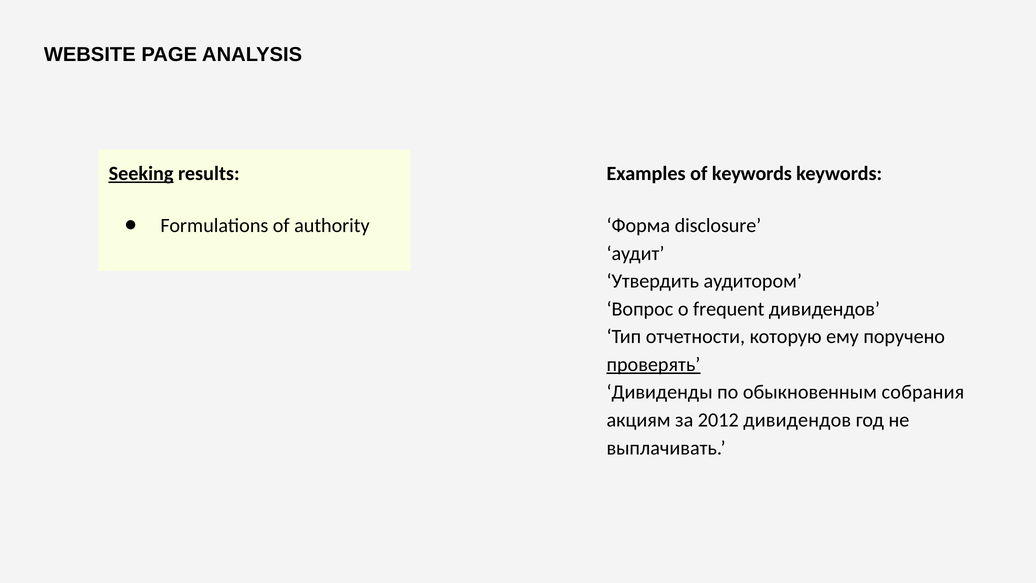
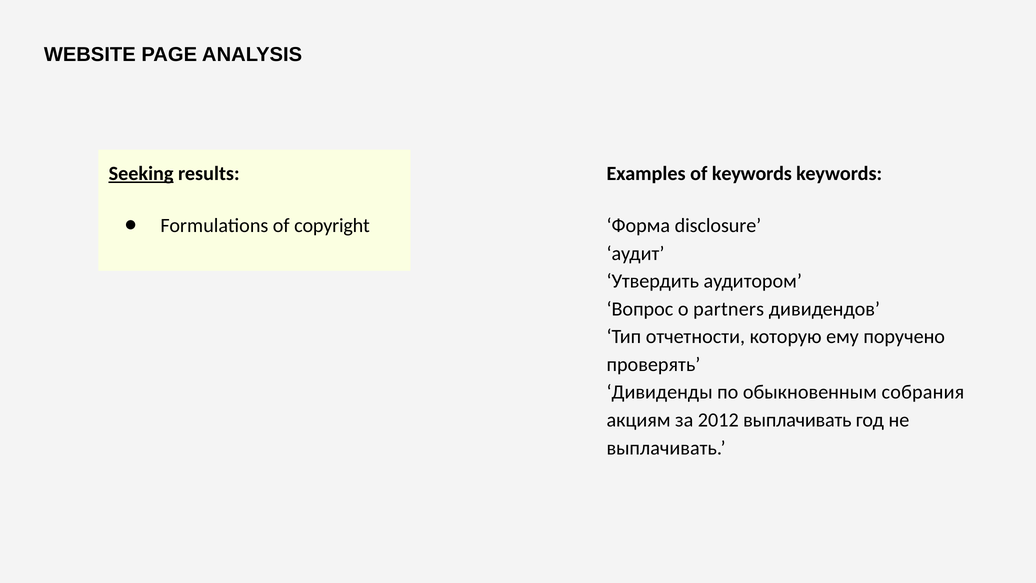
authority: authority -> copyright (332, 225)
frequent: frequent -> partners (729, 309)
проверять underline: present -> none (653, 364)
2012 дивидендов: дивидендов -> выплачивать (797, 420)
